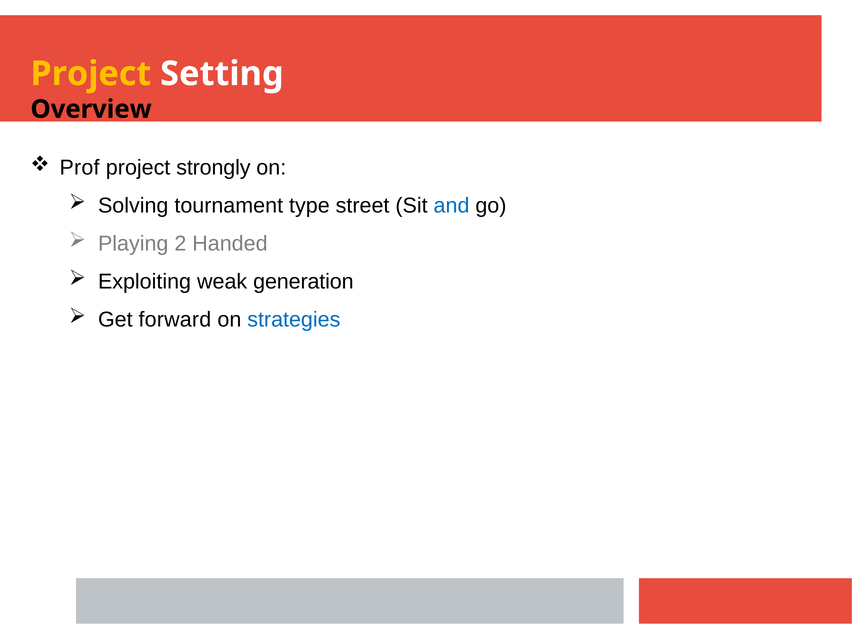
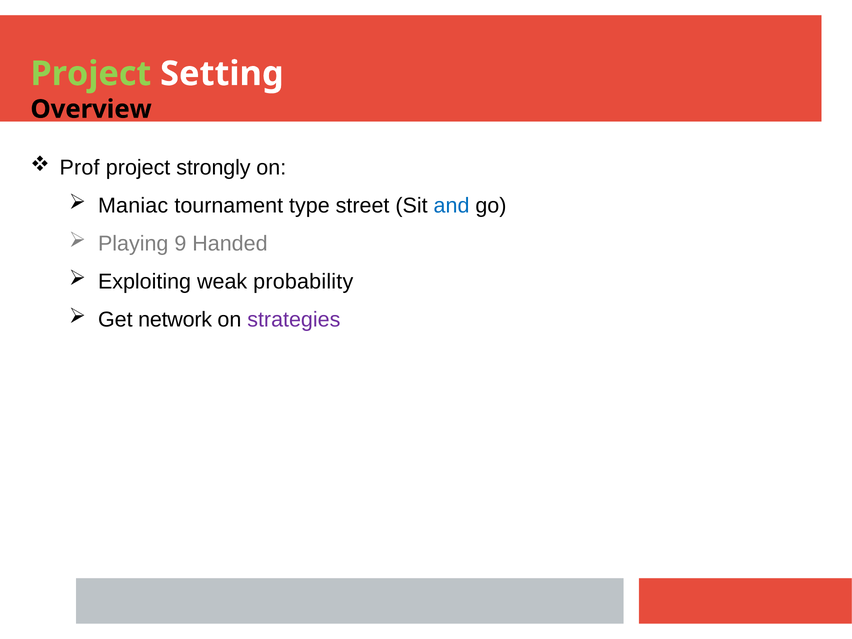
Project colour: yellow -> light green (91, 74)
Solving: Solving -> Maniac (133, 206)
2: 2 -> 9 (180, 244)
generation: generation -> probability (303, 282)
forward: forward -> network (175, 320)
strategies colour: blue -> purple (294, 320)
